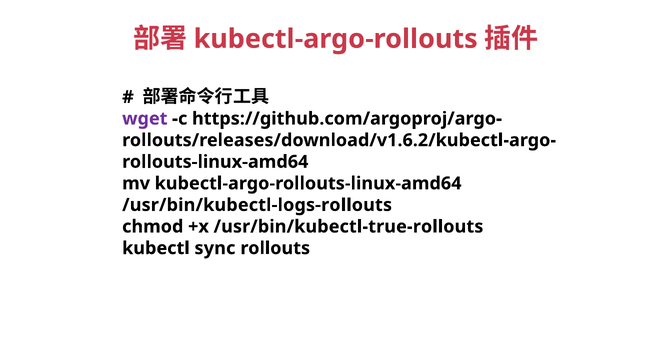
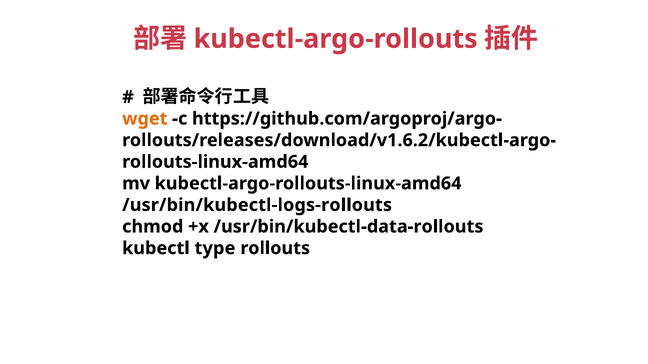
wget colour: purple -> orange (145, 119)
/usr/bin/kubectl-true-rollouts: /usr/bin/kubectl-true-rollouts -> /usr/bin/kubectl-data-rollouts (349, 227)
sync: sync -> type (215, 249)
